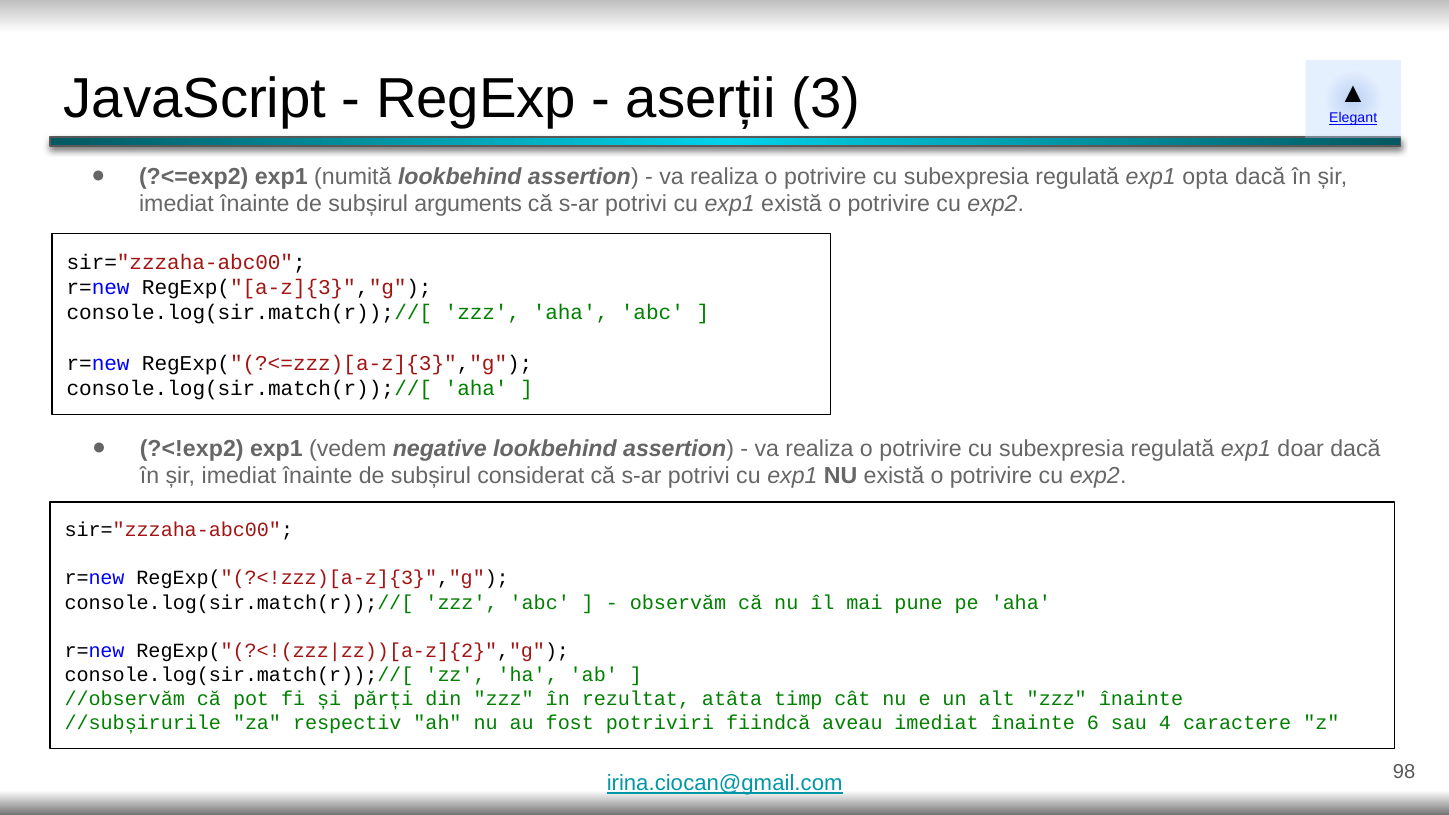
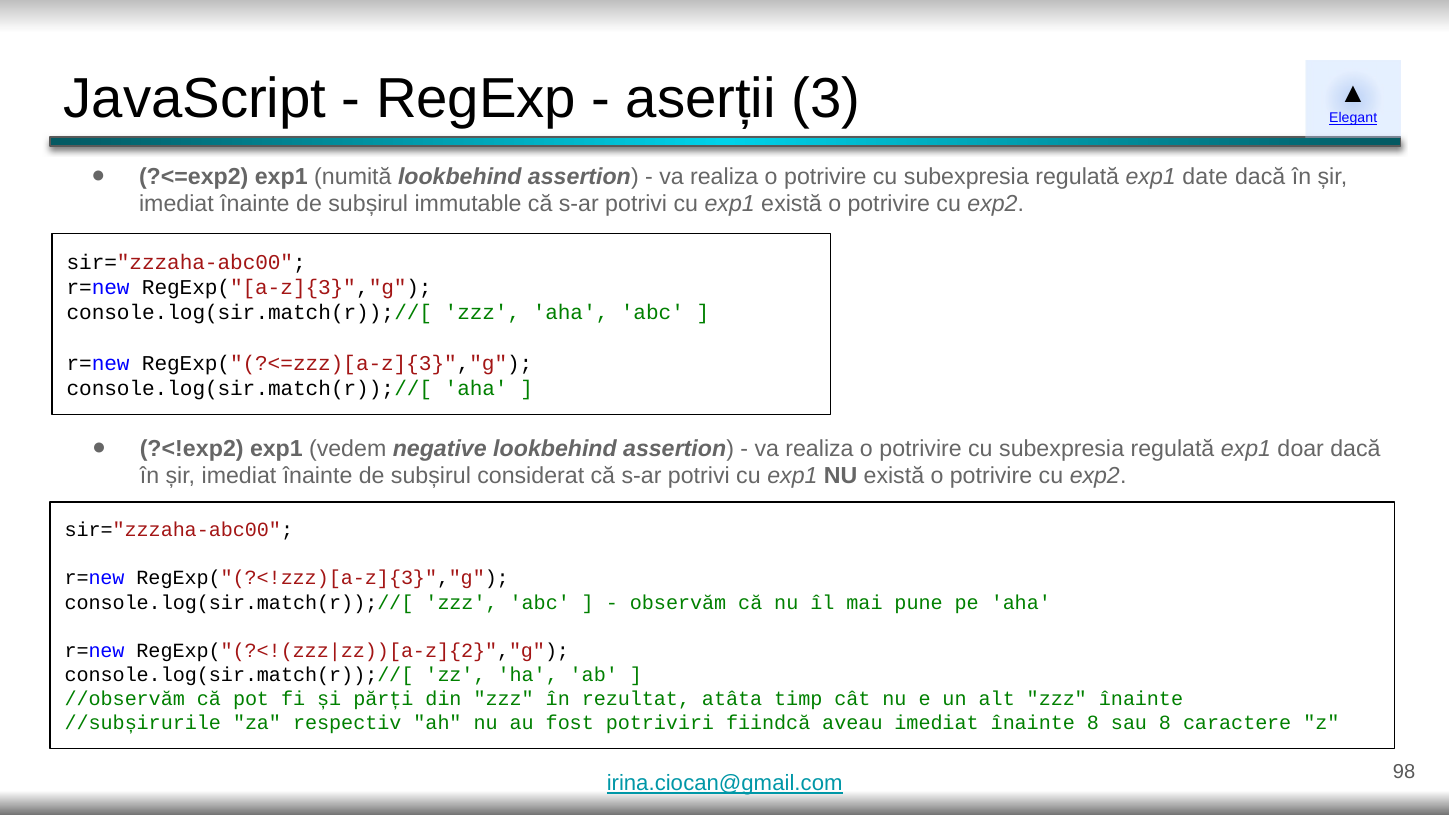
opta: opta -> date (1205, 177)
arguments: arguments -> immutable (468, 204)
înainte 6: 6 -> 8 (1093, 723)
sau 4: 4 -> 8 (1165, 723)
